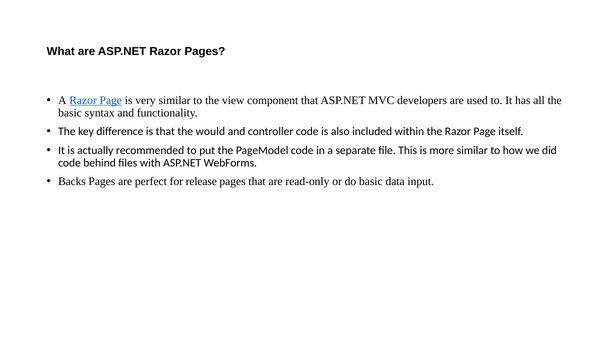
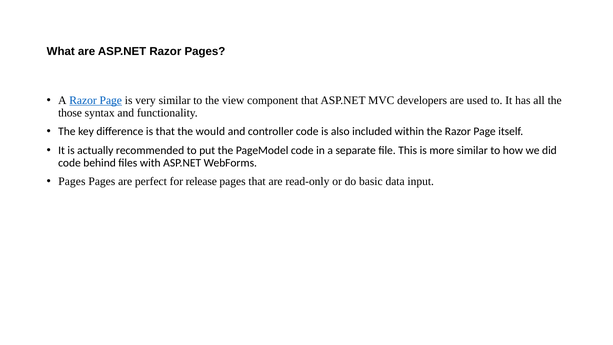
basic: basic -> those (70, 113)
Backs: Backs -> Pages (72, 181)
